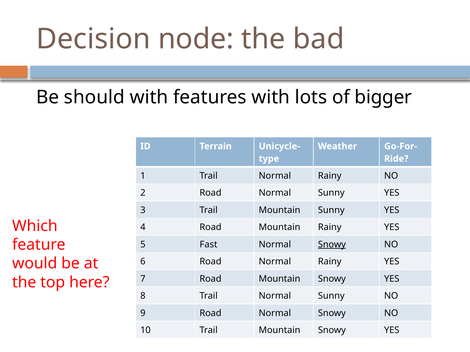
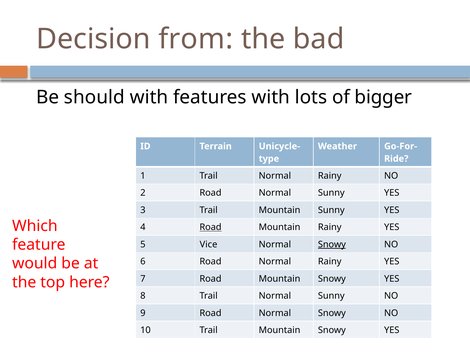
node: node -> from (196, 39)
Road underline: none -> present (211, 228)
Fast: Fast -> Vice (209, 245)
